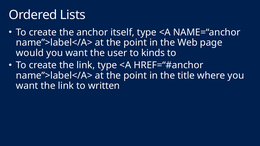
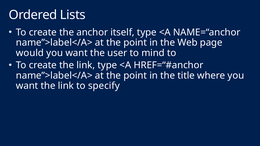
kinds: kinds -> mind (153, 53)
written: written -> specify (104, 86)
